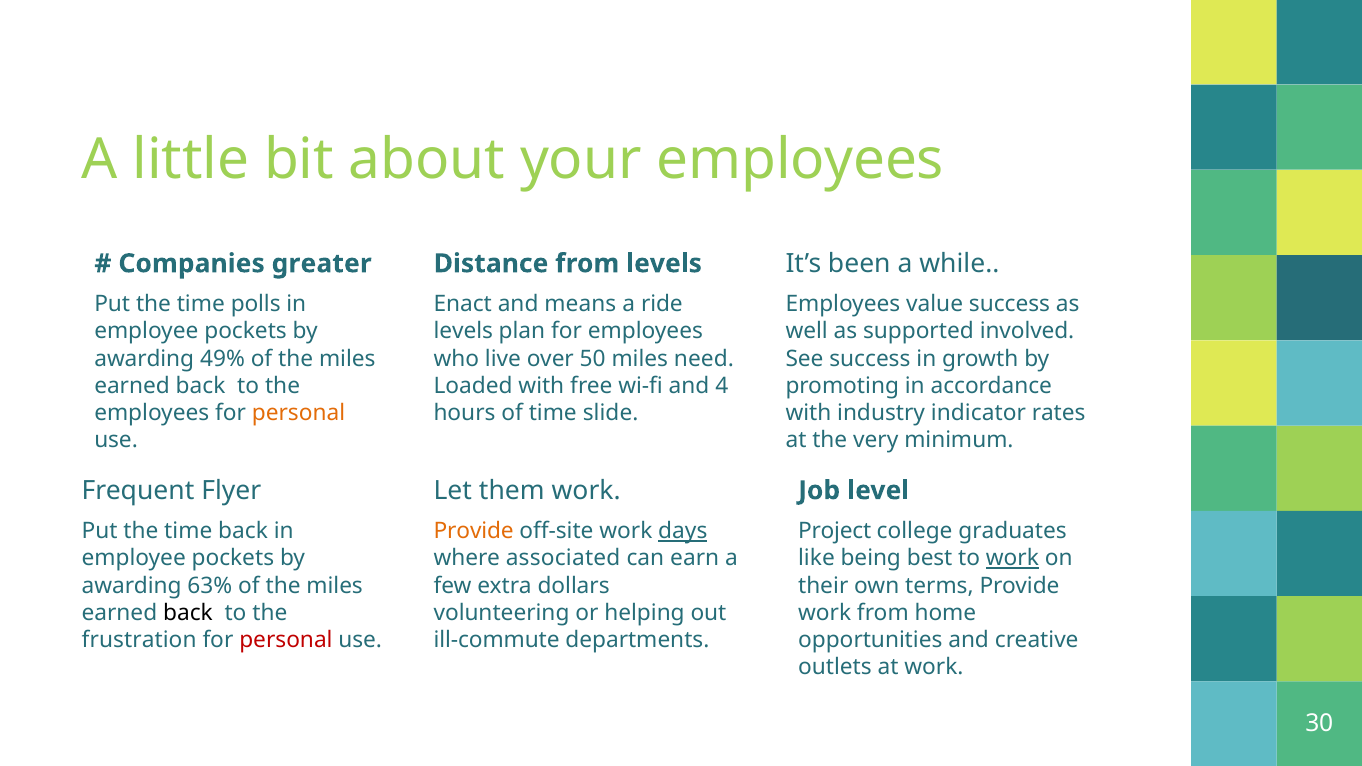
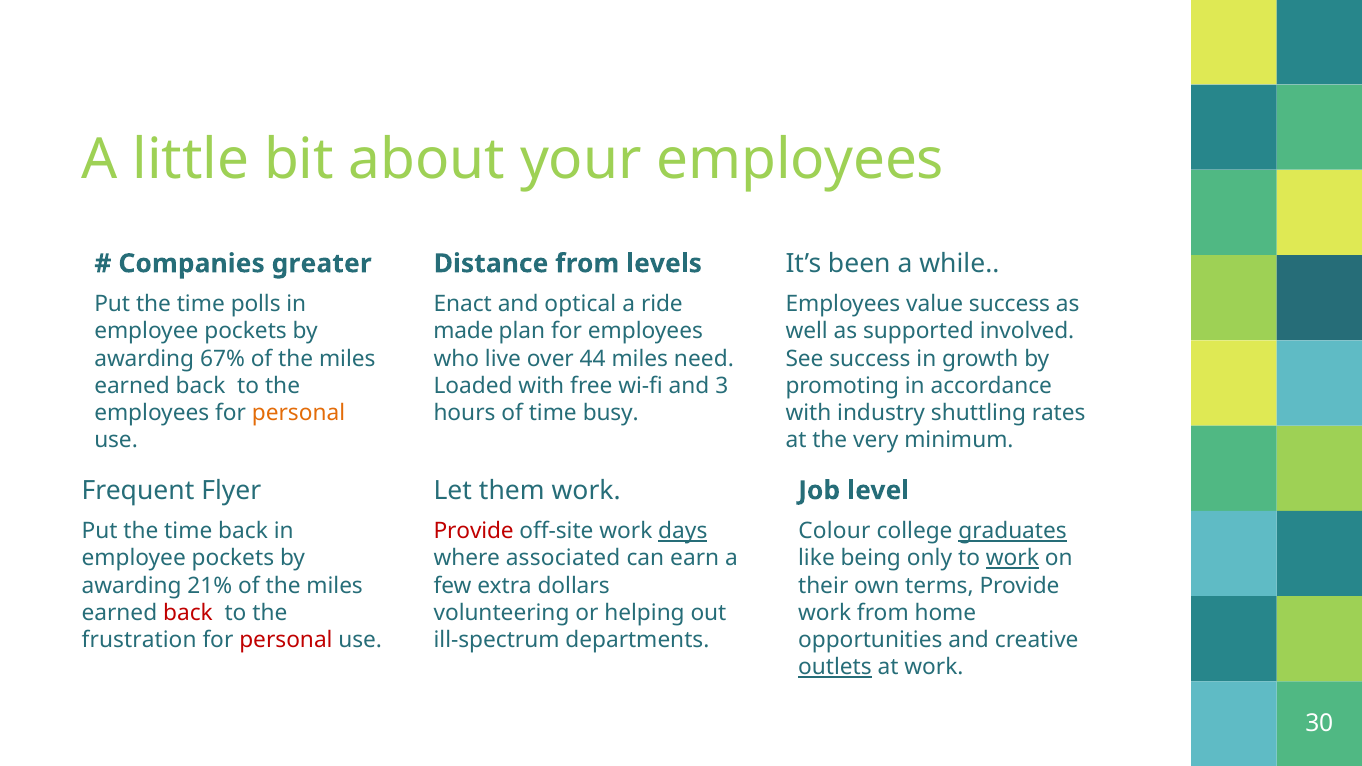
means: means -> optical (580, 304)
levels: levels -> made (463, 331)
49%: 49% -> 67% (222, 359)
50: 50 -> 44 (593, 359)
4: 4 -> 3 (722, 386)
slide: slide -> busy (611, 413)
indicator: indicator -> shuttling (978, 413)
Provide colour: orange -> red (474, 531)
Project: Project -> Colour (834, 531)
graduates underline: none -> present (1013, 531)
best: best -> only (930, 558)
63%: 63% -> 21% (210, 586)
back colour: black -> red (188, 613)
ill-commute: ill-commute -> ill-spectrum (497, 640)
outlets underline: none -> present (835, 667)
